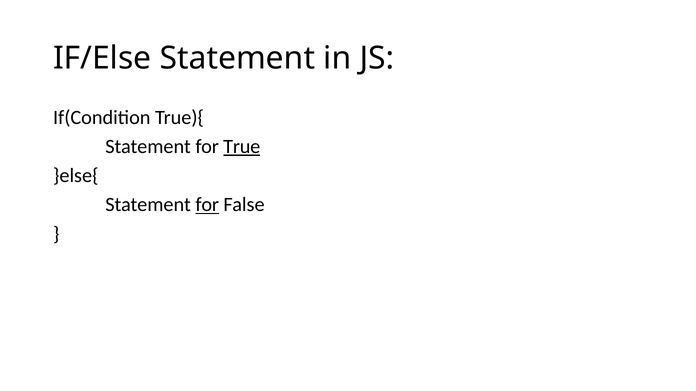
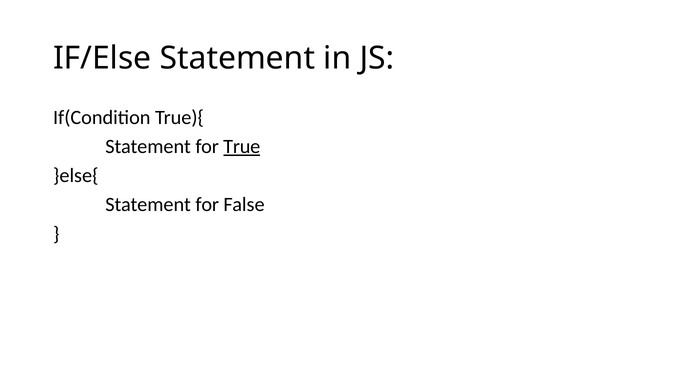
for underline: present -> none (207, 205)
